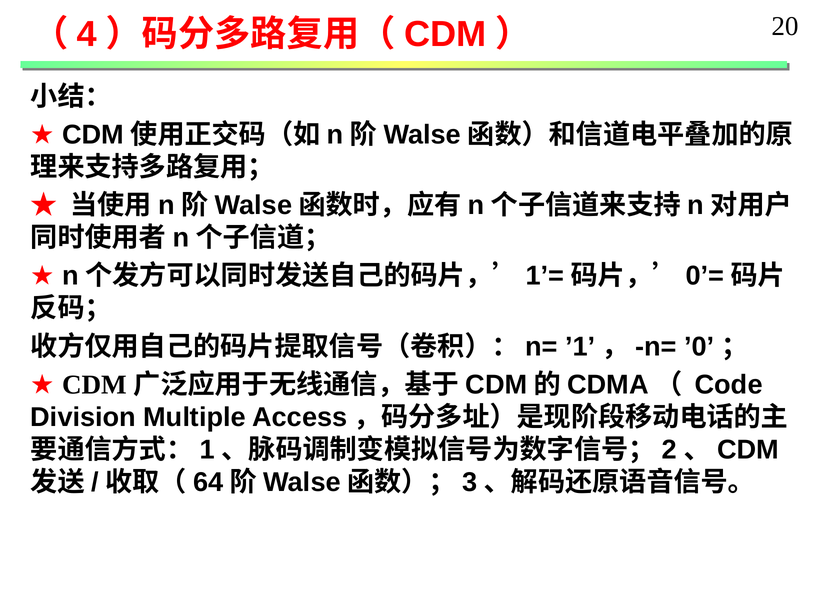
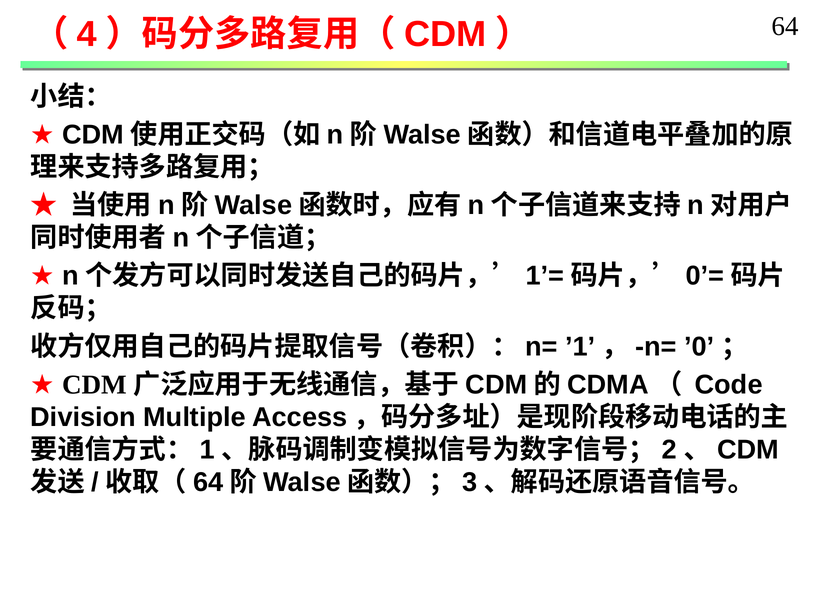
20: 20 -> 64 (785, 26)
